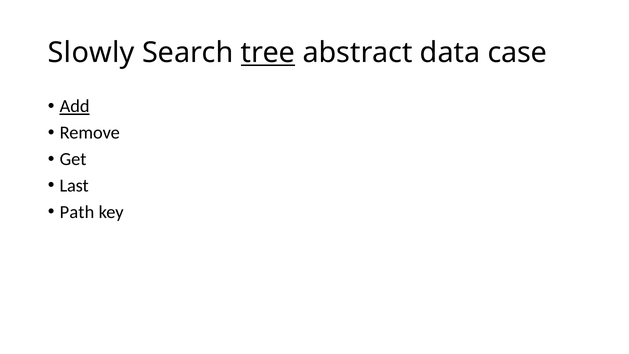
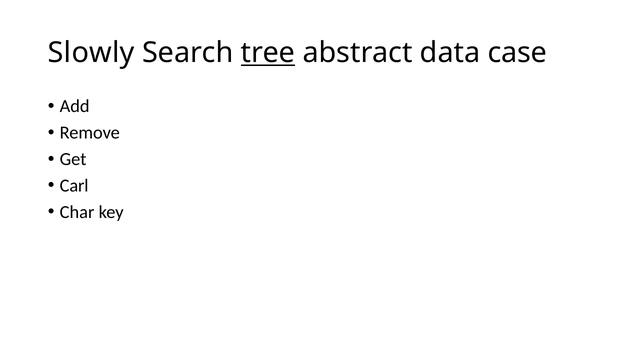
Add underline: present -> none (75, 106)
Last: Last -> Carl (74, 185)
Path: Path -> Char (77, 212)
